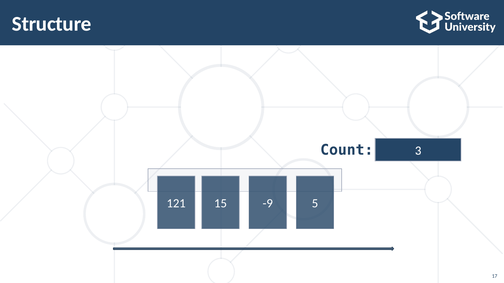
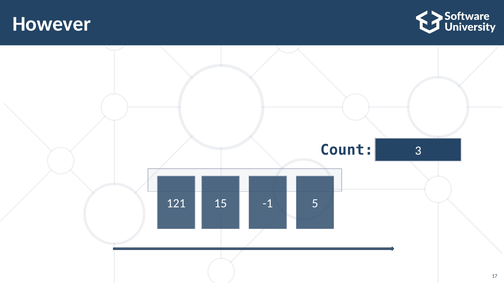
Structure: Structure -> However (52, 24)
-9: -9 -> -1 (268, 204)
